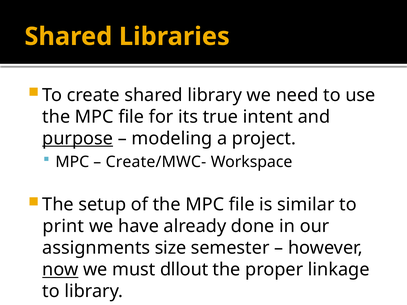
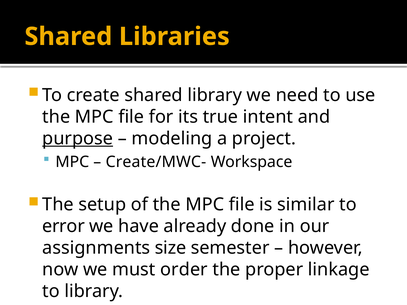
print: print -> error (63, 226)
now underline: present -> none (60, 270)
dllout: dllout -> order (184, 270)
